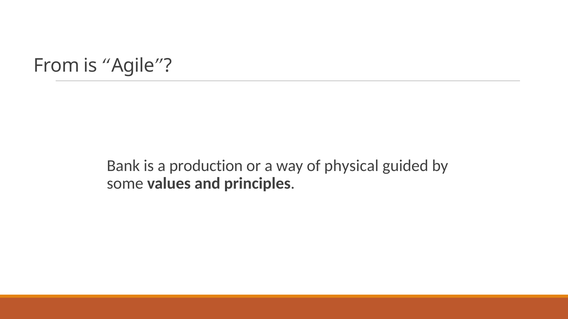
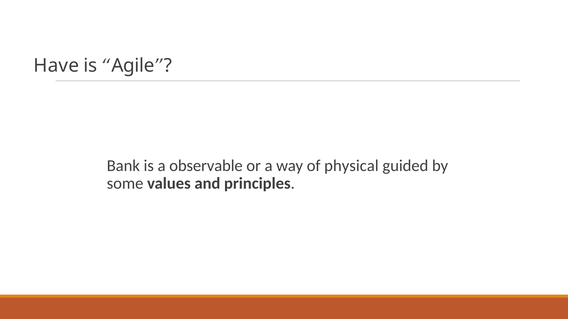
From: From -> Have (56, 66)
production: production -> observable (206, 166)
